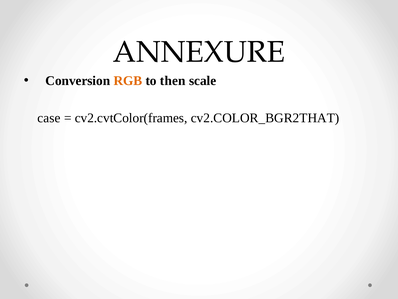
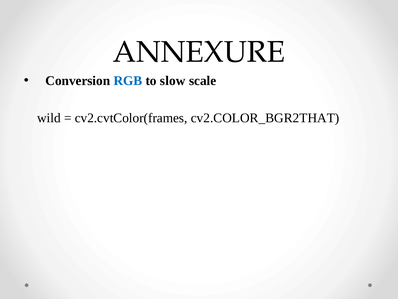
RGB colour: orange -> blue (128, 81)
then: then -> slow (173, 81)
case: case -> wild (49, 118)
